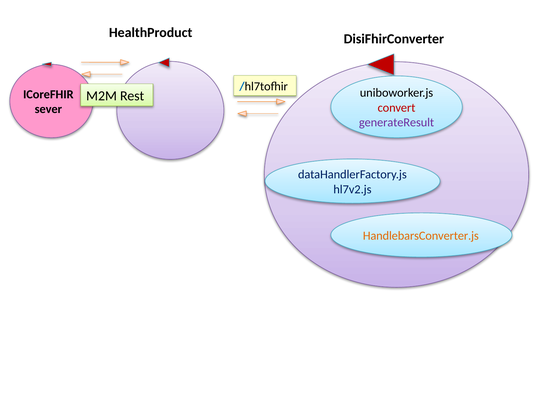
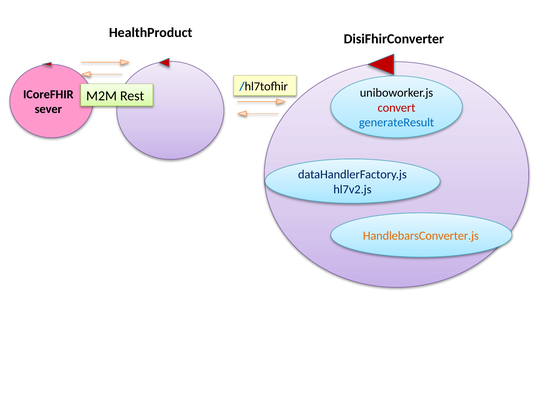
generateResult colour: purple -> blue (397, 122)
